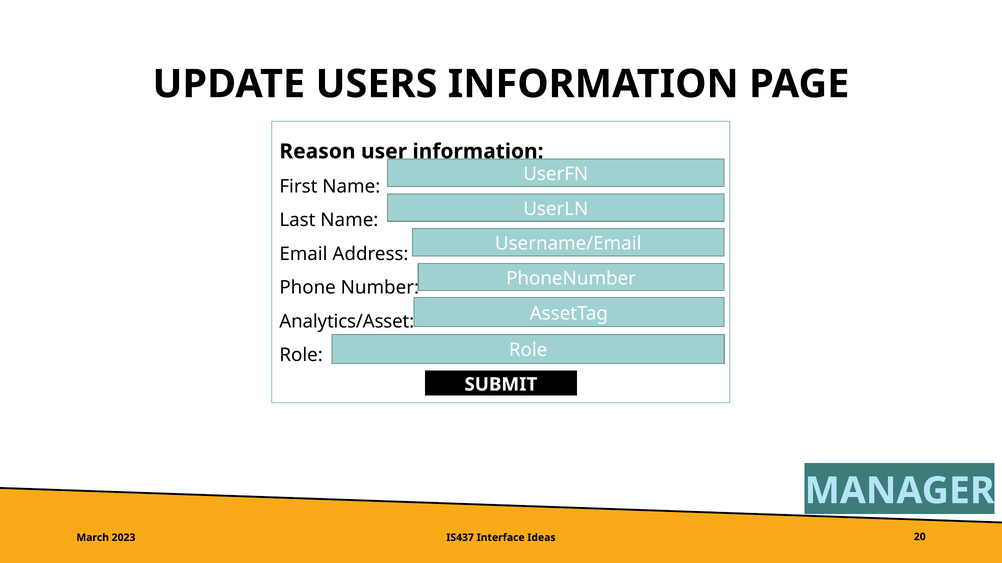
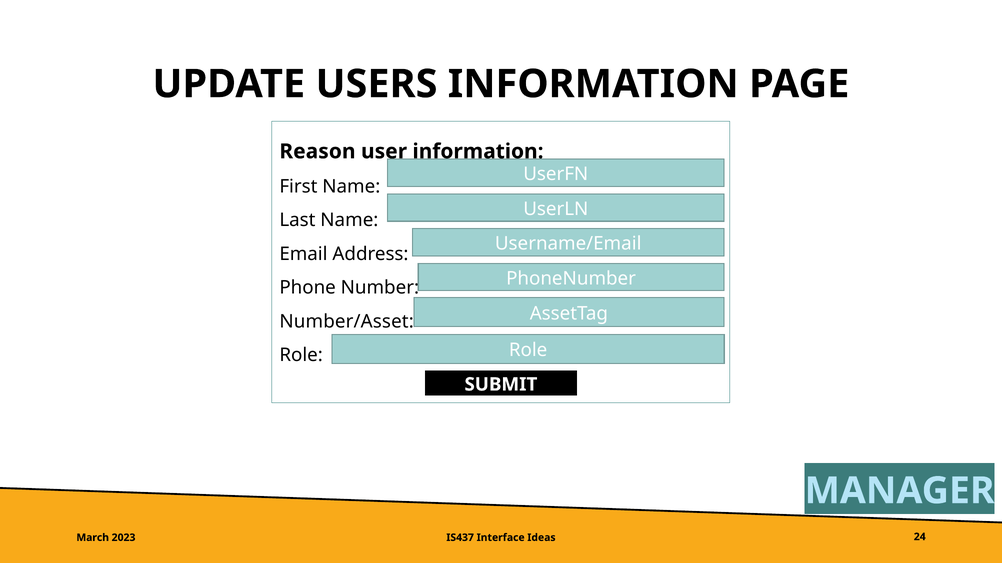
Analytics/Asset: Analytics/Asset -> Number/Asset (347, 322)
20: 20 -> 24 (920, 537)
